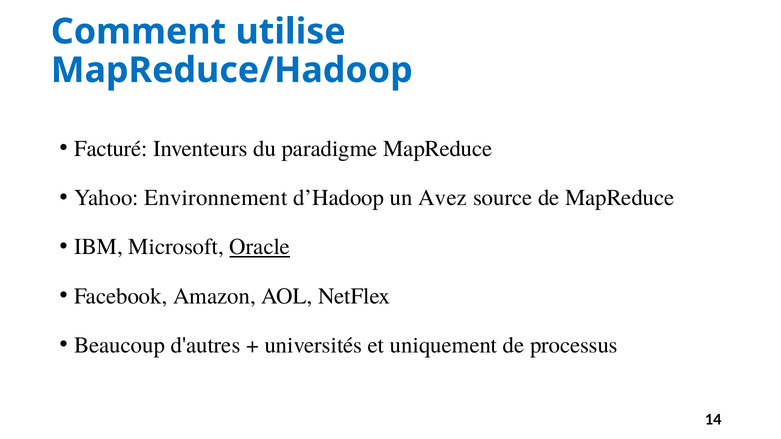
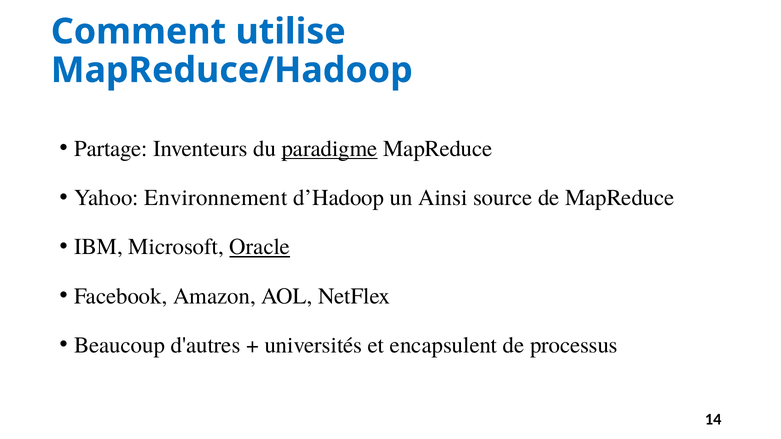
Facturé: Facturé -> Partage (111, 149)
paradigme underline: none -> present (330, 149)
Avez: Avez -> Ainsi (443, 198)
uniquement: uniquement -> encapsulent (444, 345)
